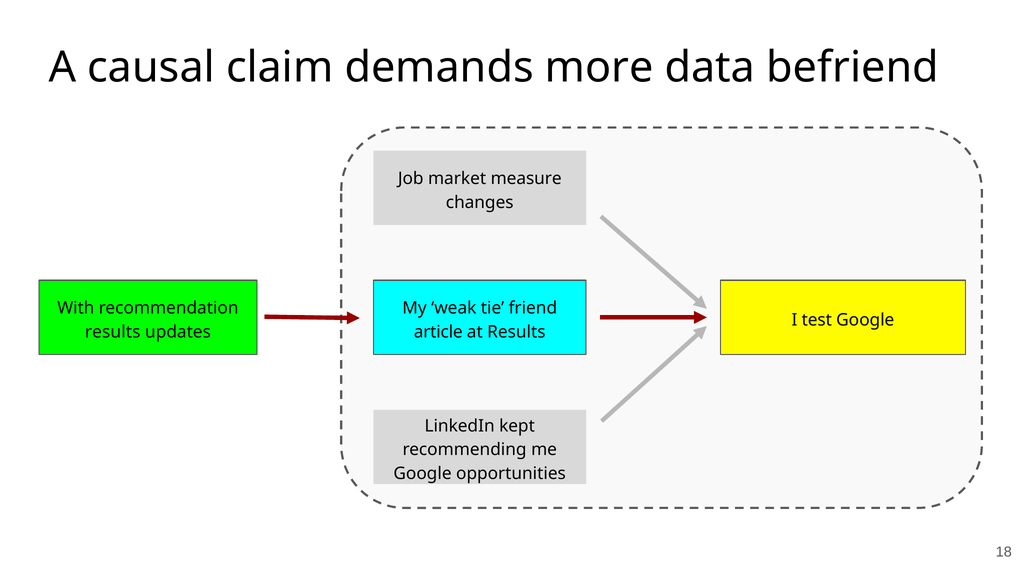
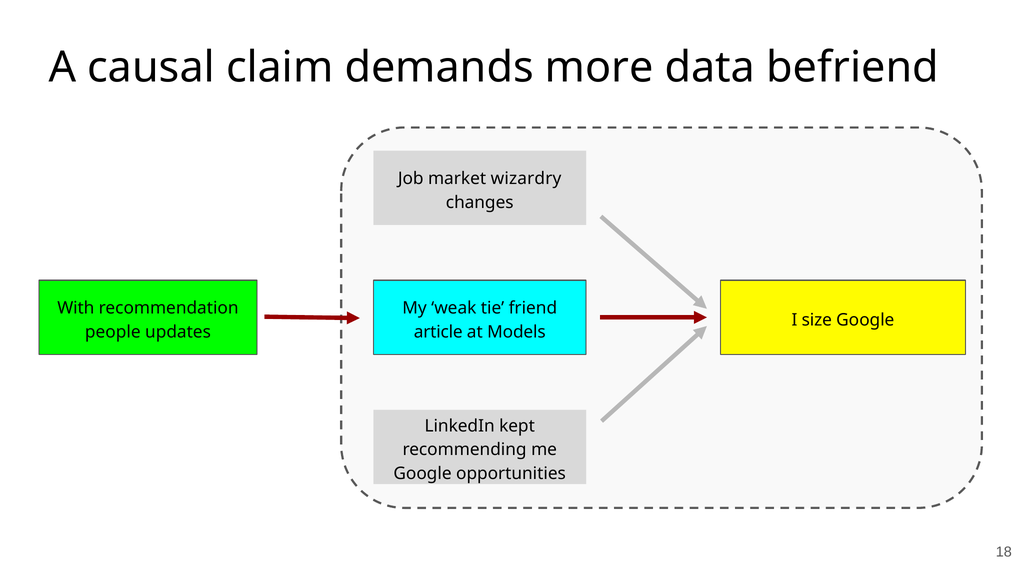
measure: measure -> wizardry (526, 179)
test: test -> size (817, 320)
results: results -> people (113, 332)
at Results: Results -> Models (516, 332)
